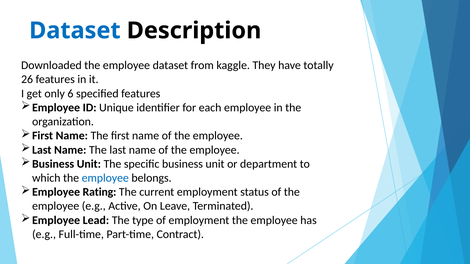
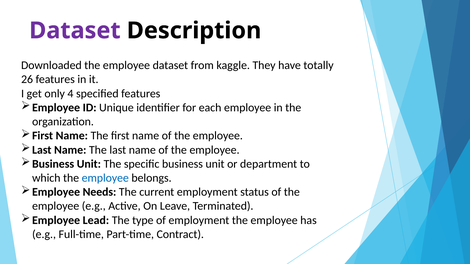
Dataset colour: blue -> purple (75, 31)
6: 6 -> 4 (70, 94)
Rating: Rating -> Needs (99, 192)
